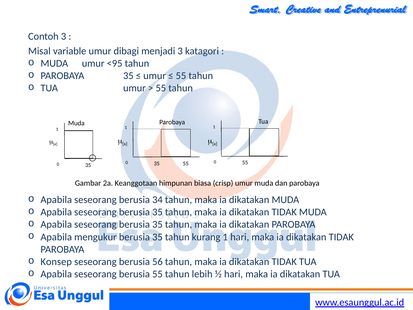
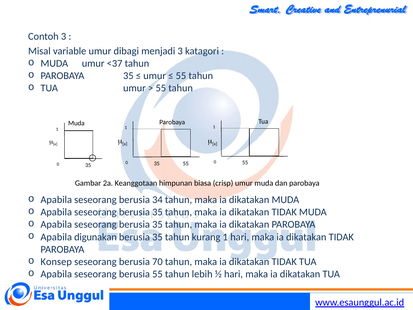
<95: <95 -> <37 (115, 63)
mengukur: mengukur -> digunakan (96, 237)
56: 56 -> 70 (157, 262)
